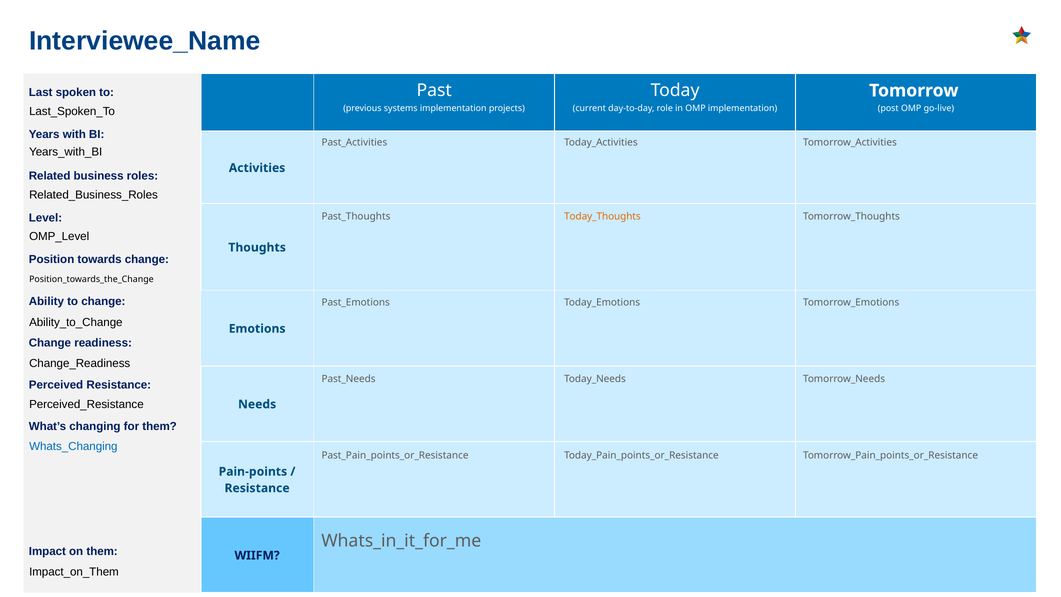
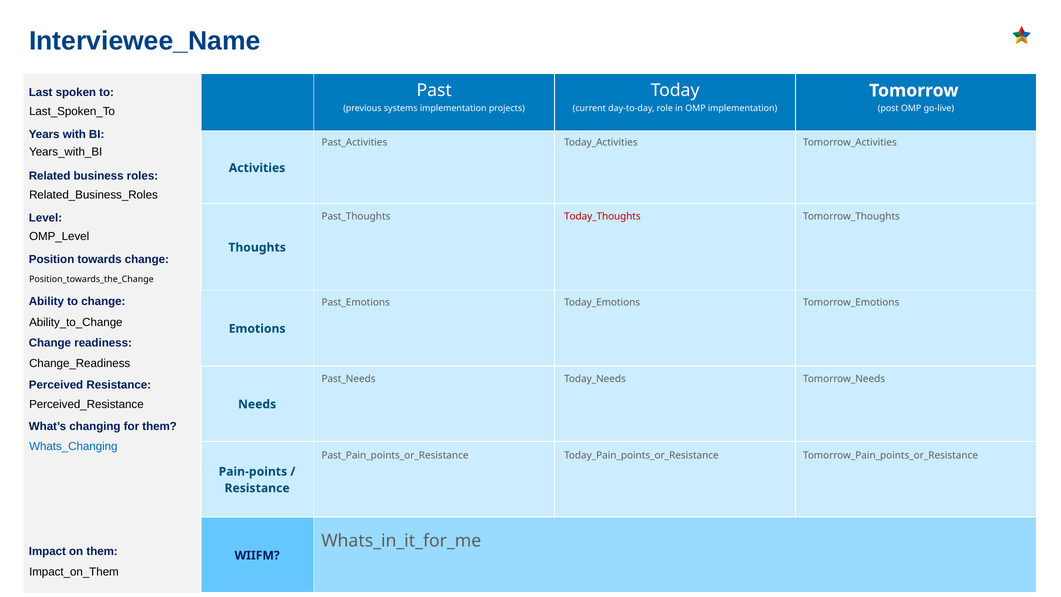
Today_Thoughts colour: orange -> red (602, 217)
